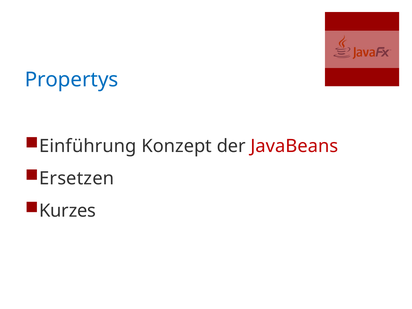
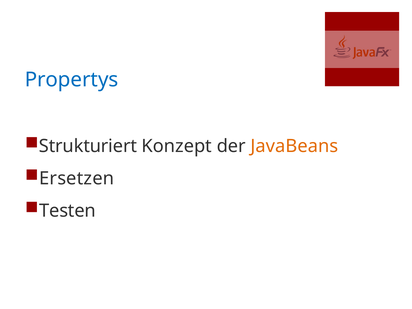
Einführung: Einführung -> Strukturiert (88, 146)
JavaBeans colour: red -> orange (294, 146)
Kurzes: Kurzes -> Testen (68, 211)
